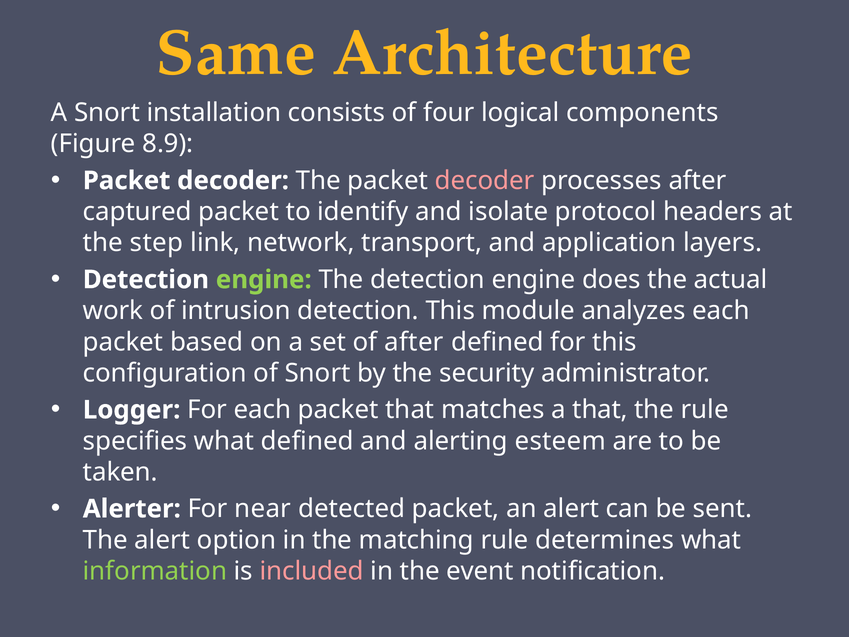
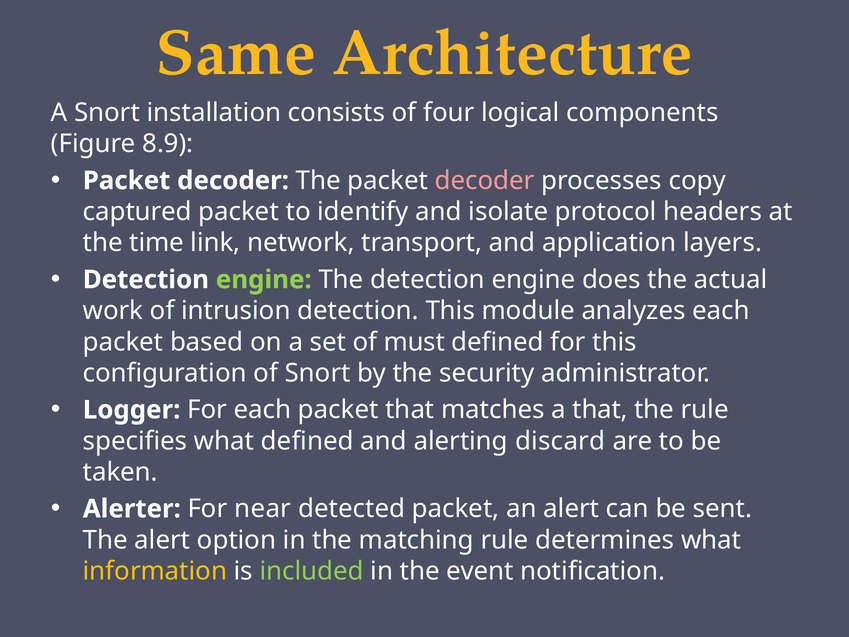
processes after: after -> copy (697, 181)
step: step -> time (157, 243)
of after: after -> must (414, 342)
esteem: esteem -> discard (560, 441)
information colour: light green -> yellow (155, 571)
included colour: pink -> light green (312, 571)
